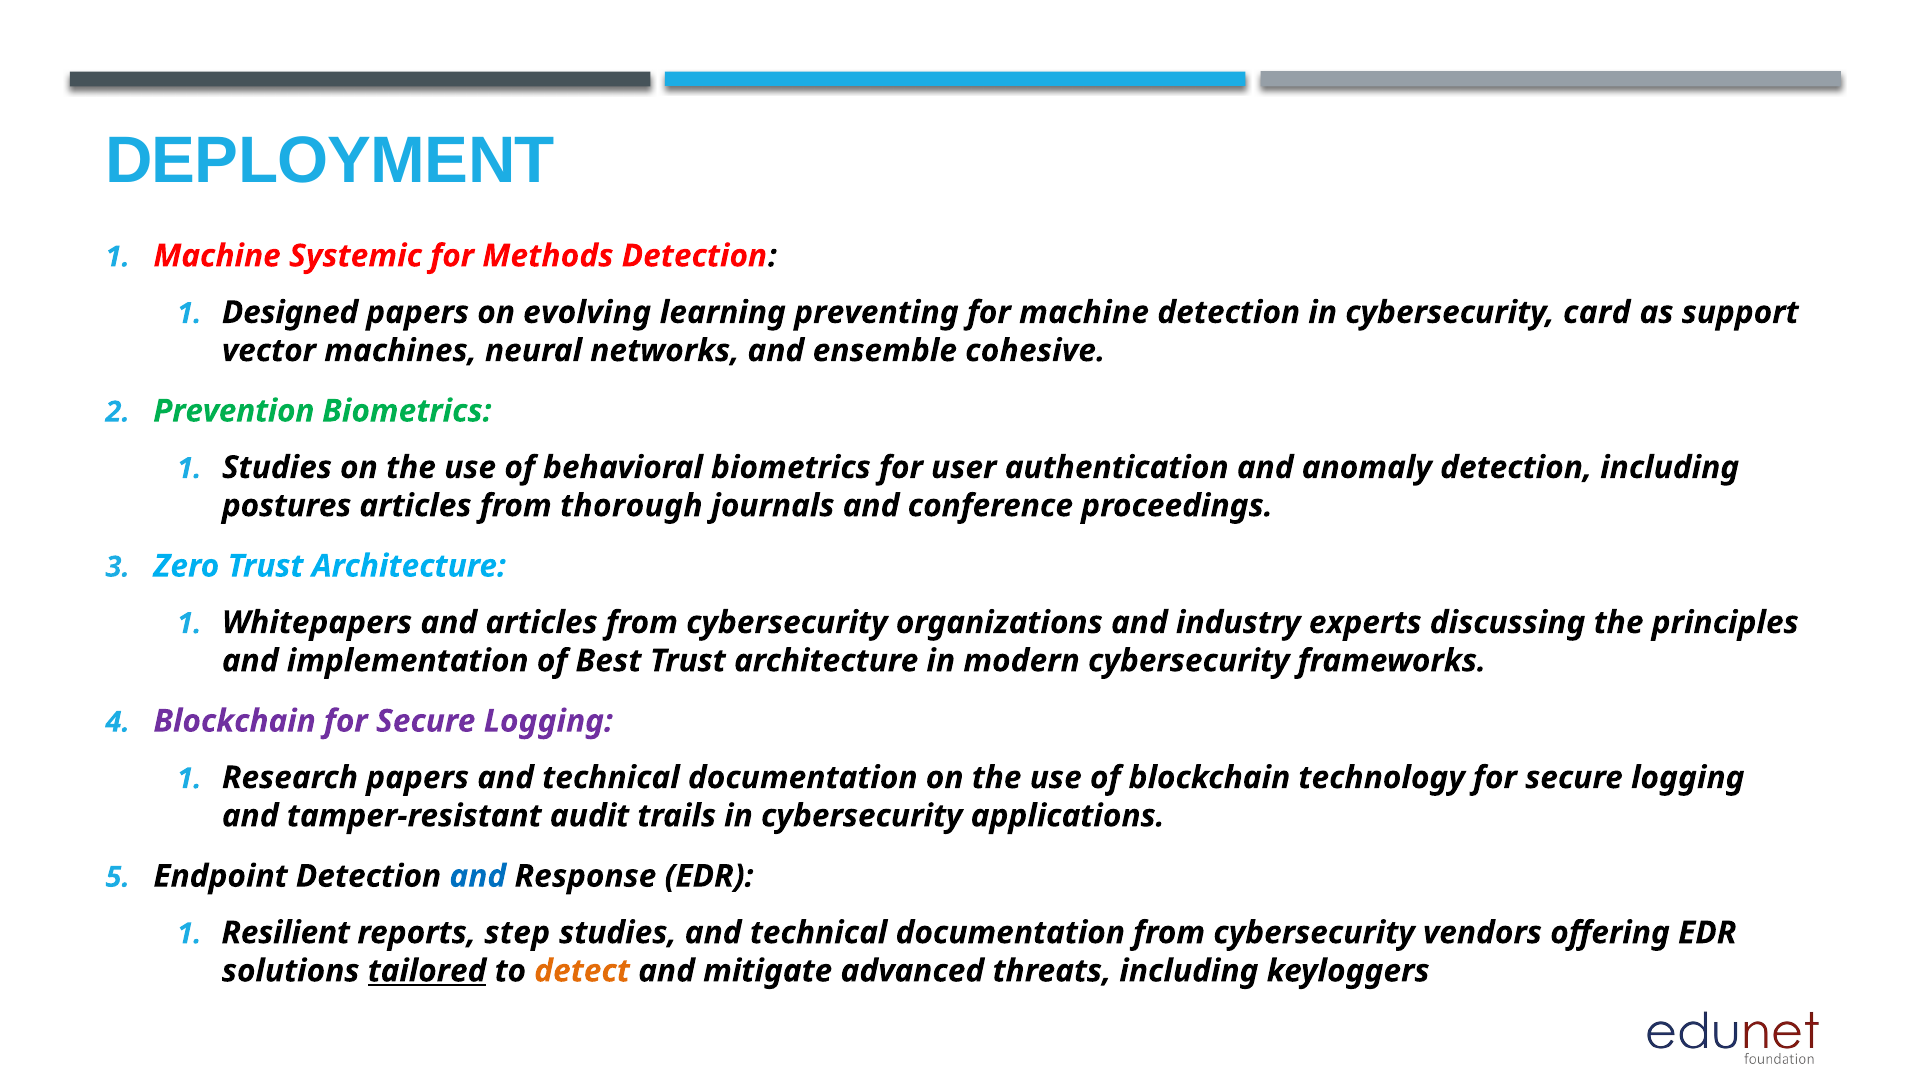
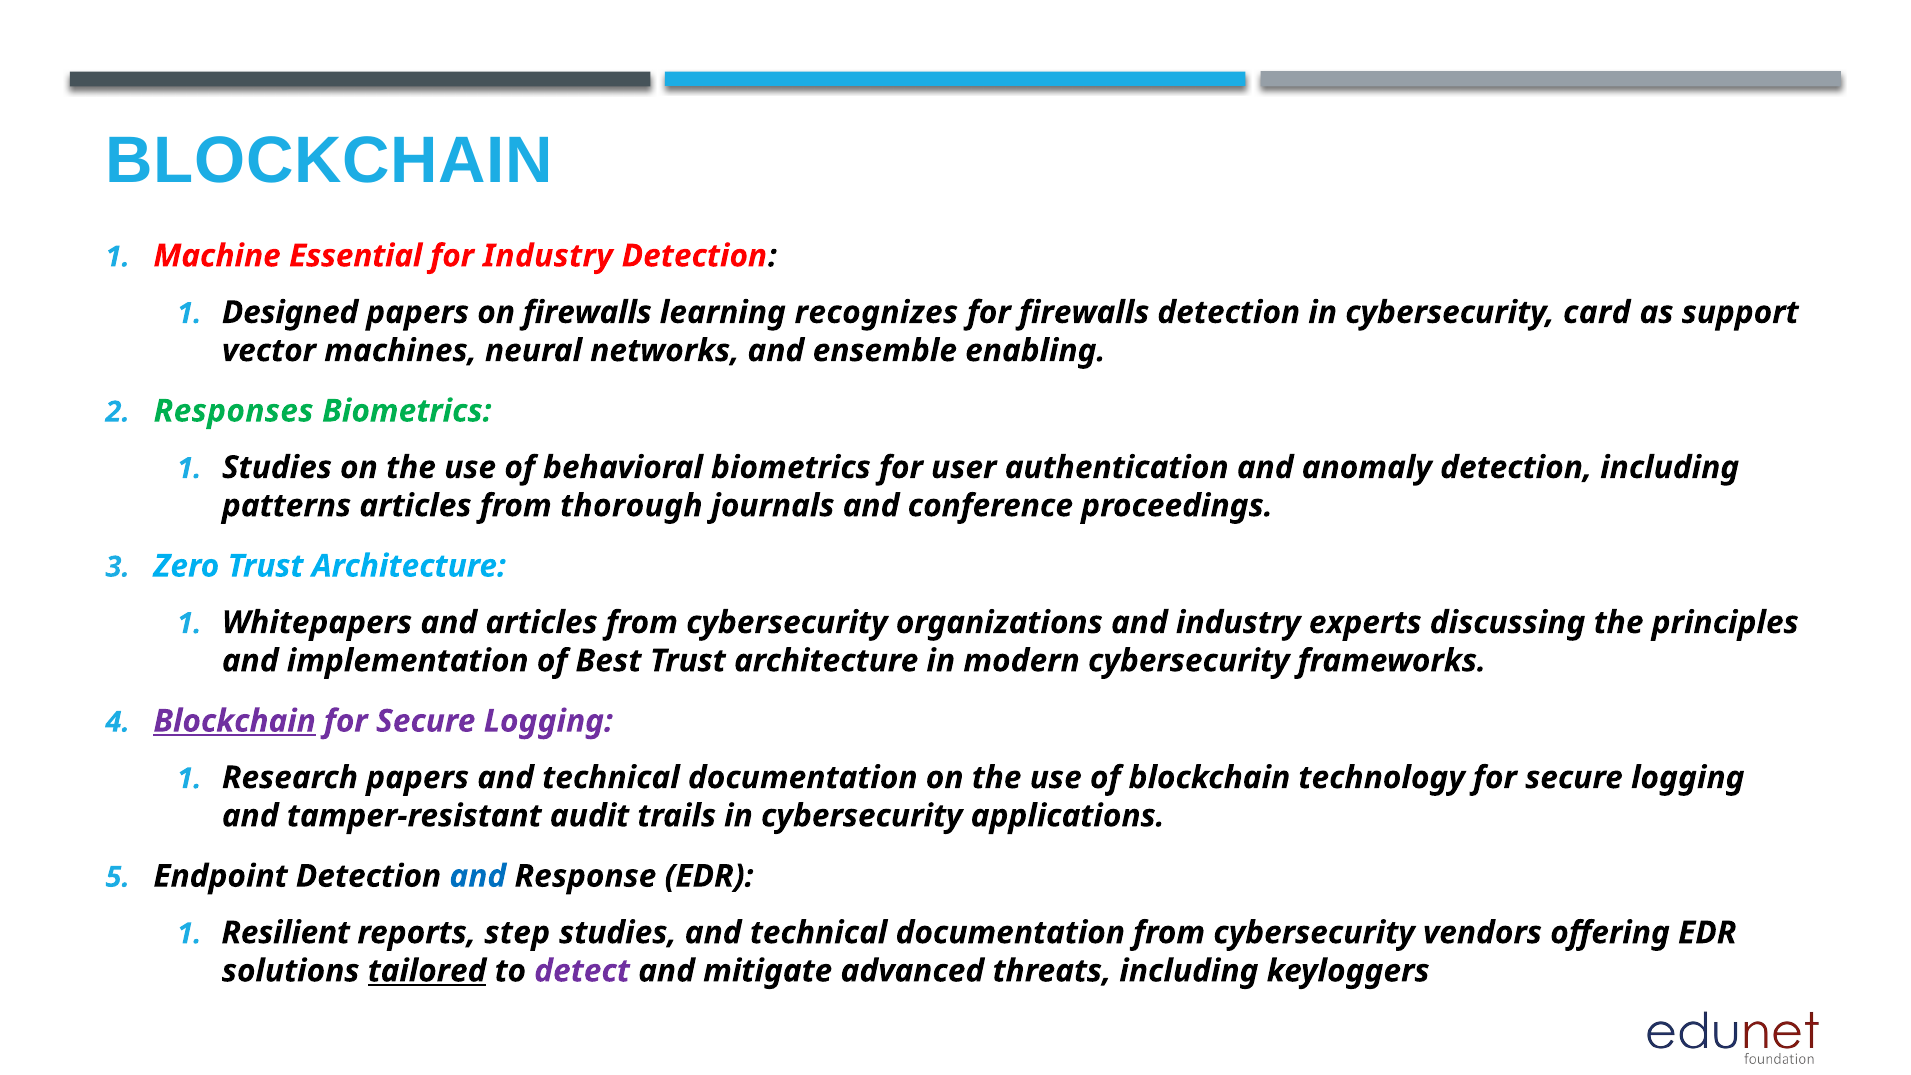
DEPLOYMENT: DEPLOYMENT -> BLOCKCHAIN (329, 161)
Systemic: Systemic -> Essential (356, 256)
for Methods: Methods -> Industry (548, 256)
on evolving: evolving -> firewalls (587, 312)
preventing: preventing -> recognizes (876, 312)
for machine: machine -> firewalls (1084, 312)
cohesive: cohesive -> enabling (1035, 351)
Prevention: Prevention -> Responses (234, 411)
postures: postures -> patterns (287, 506)
Blockchain underline: none -> present (235, 721)
detect colour: orange -> purple (582, 971)
